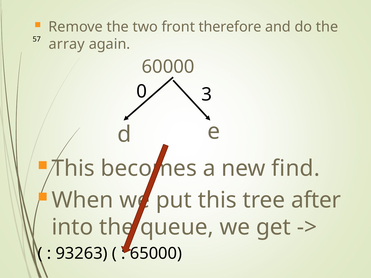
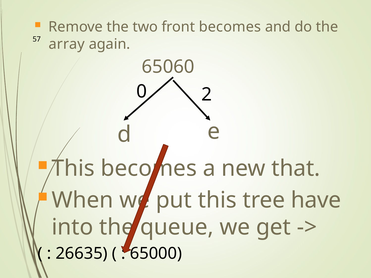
front therefore: therefore -> becomes (230, 27)
60000: 60000 -> 65060 (168, 67)
3: 3 -> 2 (207, 95)
find: find -> that (296, 169)
after: after -> have (316, 200)
93263: 93263 -> 26635 (82, 254)
